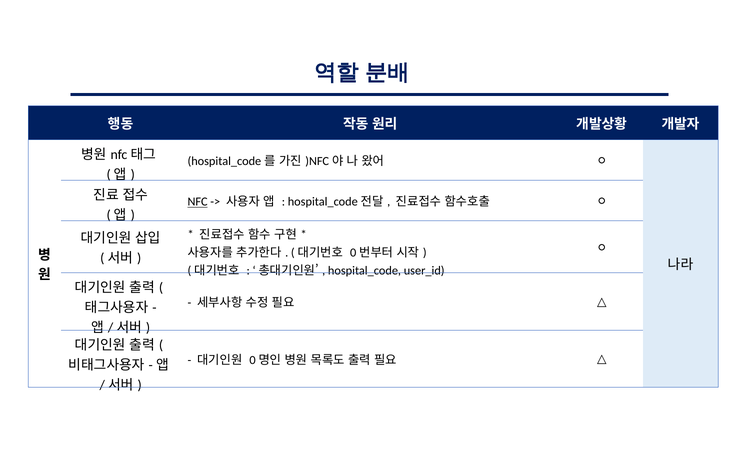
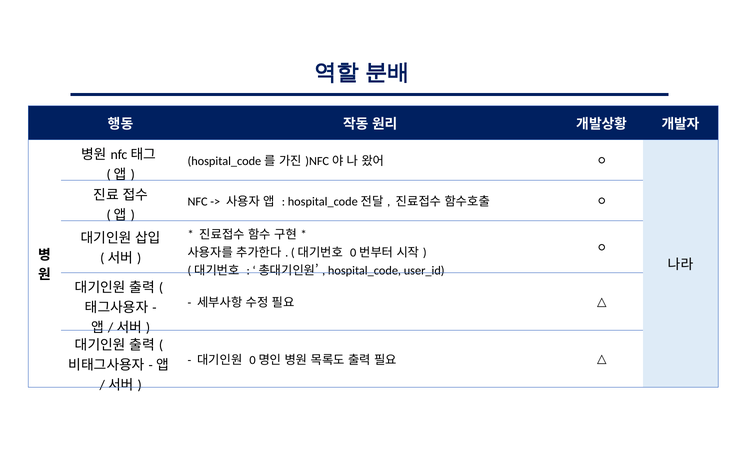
NFC underline: present -> none (198, 202)
